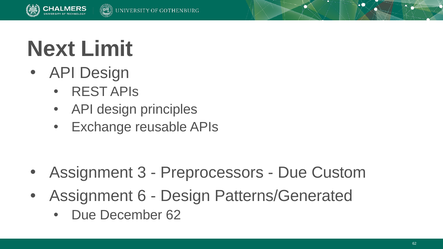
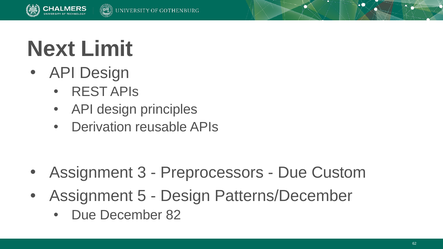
Exchange: Exchange -> Derivation (101, 127)
6: 6 -> 5 (142, 196)
Patterns/Generated: Patterns/Generated -> Patterns/December (284, 196)
December 62: 62 -> 82 (173, 215)
